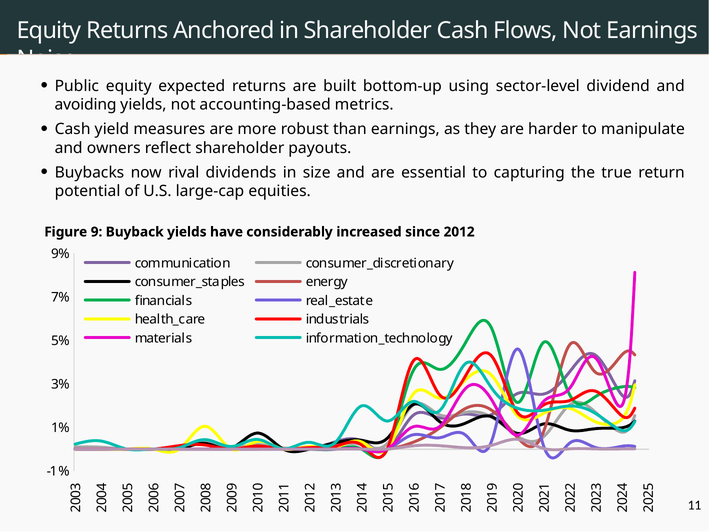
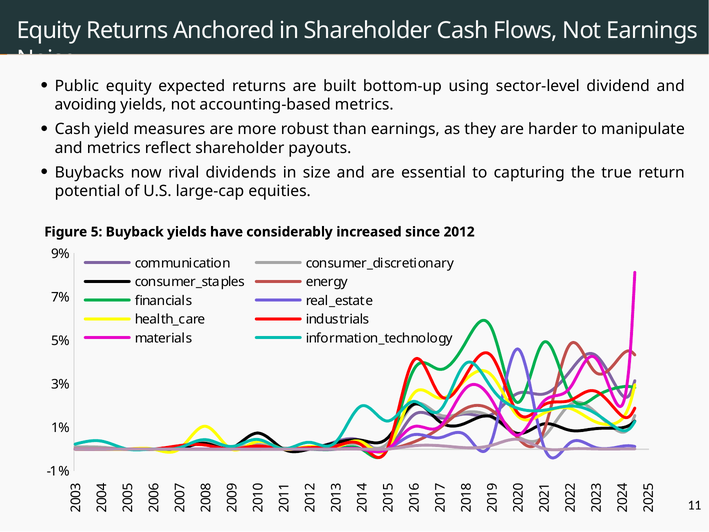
and owners: owners -> metrics (114, 148)
Figure 9: 9 -> 5 (97, 232)
